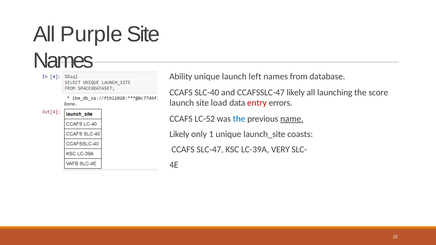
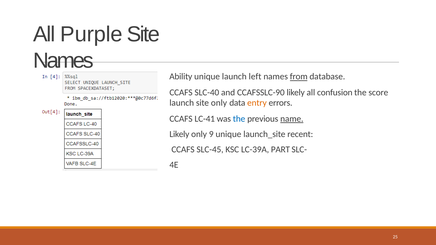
from underline: none -> present (299, 77)
CCAFSSLC-47: CCAFSSLC-47 -> CCAFSSLC-90 (261, 93)
launching: launching -> confusion (335, 93)
site load: load -> only (219, 103)
entry colour: red -> orange (257, 103)
LC-52: LC-52 -> LC-41 (205, 119)
1: 1 -> 9 (211, 134)
coasts: coasts -> recent (300, 134)
SLC-47: SLC-47 -> SLC-45 (210, 150)
VERY: VERY -> PART (280, 150)
